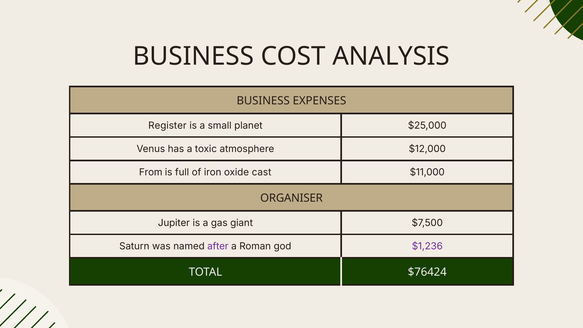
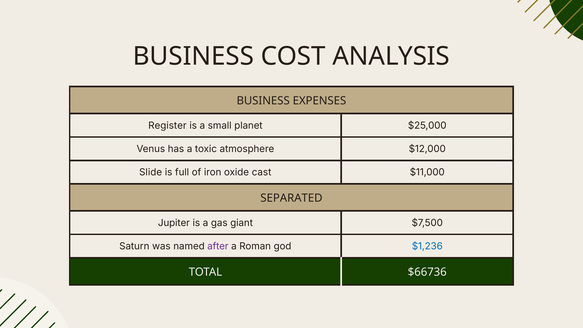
From: From -> Slide (151, 172)
ORGANISER: ORGANISER -> SEPARATED (291, 198)
$1,236 colour: purple -> blue (427, 246)
$76424: $76424 -> $66736 (427, 272)
